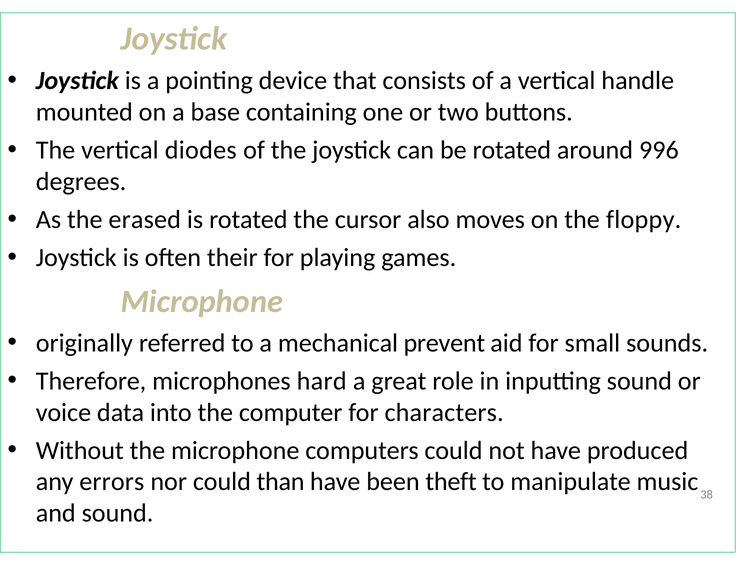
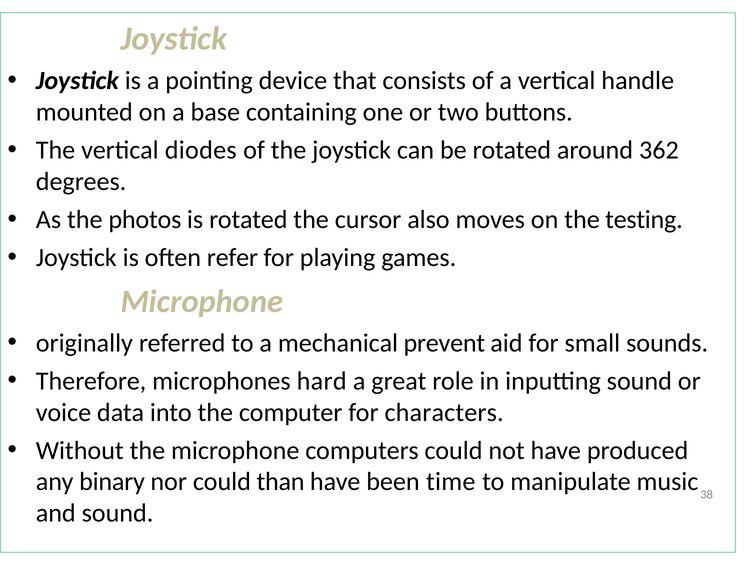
996: 996 -> 362 (659, 150)
erased: erased -> photos (145, 220)
floppy: floppy -> testing (644, 220)
their: their -> refer (232, 258)
errors: errors -> binary (112, 482)
theft: theft -> time (451, 482)
